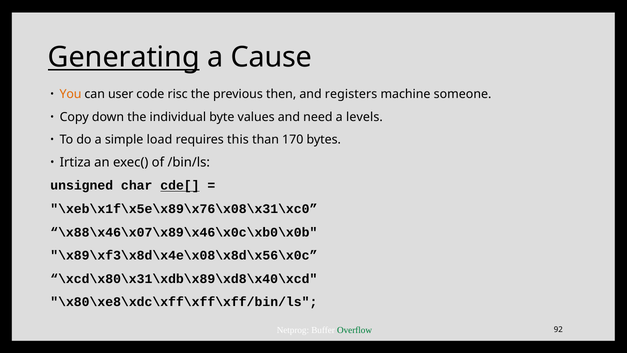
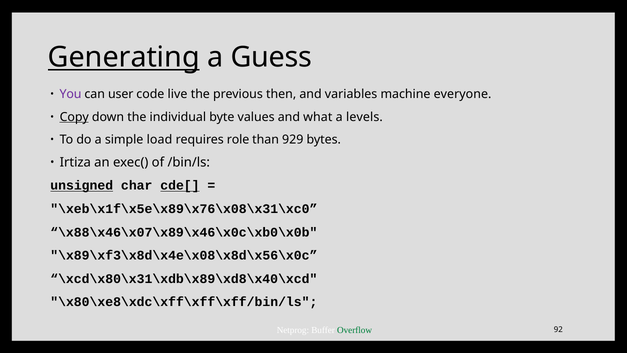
Cause: Cause -> Guess (271, 57)
You colour: orange -> purple (71, 94)
risc: risc -> live (178, 94)
registers: registers -> variables (351, 94)
someone: someone -> everyone (463, 94)
Copy underline: none -> present (74, 117)
need: need -> what (318, 117)
this: this -> role (238, 139)
170: 170 -> 929 (293, 139)
unsigned underline: none -> present (82, 186)
